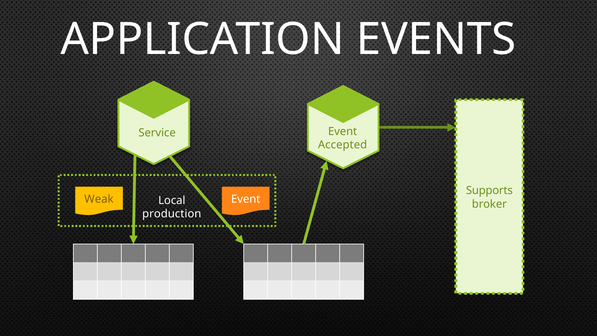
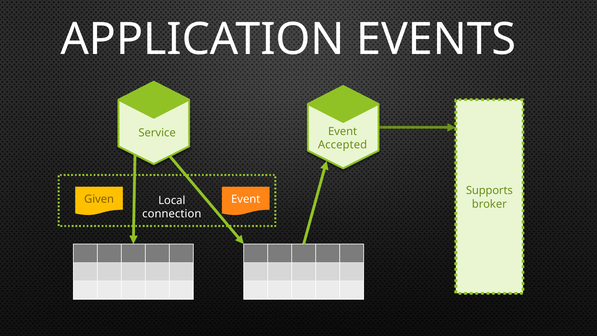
Weak: Weak -> Given (99, 199)
production: production -> connection (172, 214)
